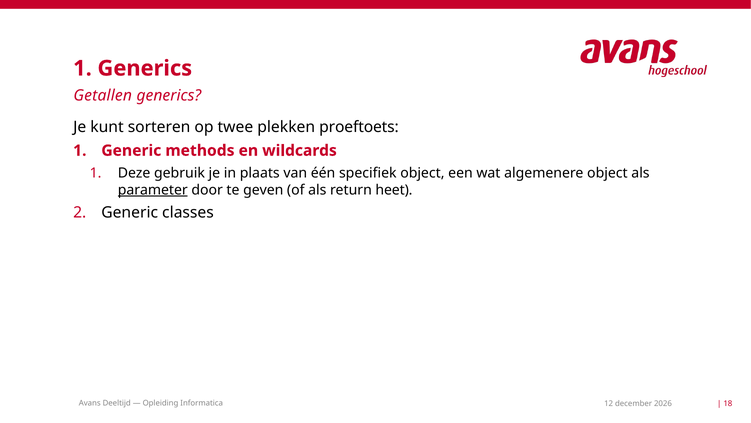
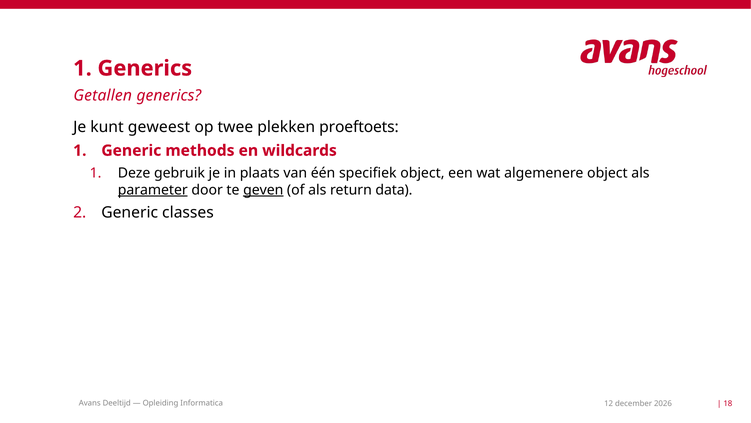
sorteren: sorteren -> geweest (159, 127)
geven underline: none -> present (263, 190)
heet: heet -> data (394, 190)
